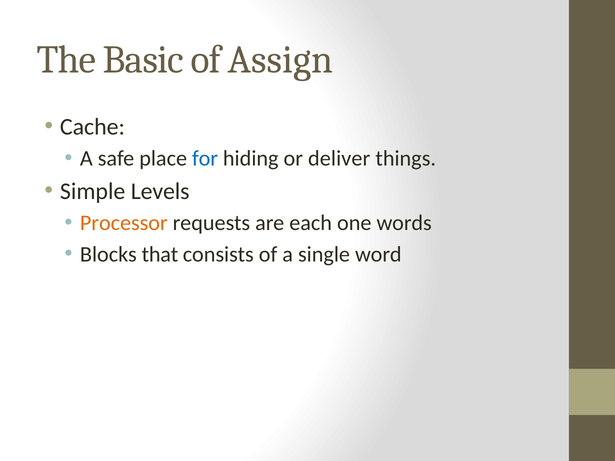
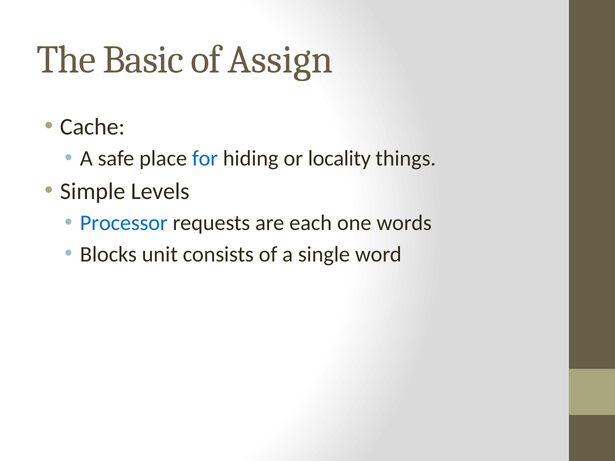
deliver: deliver -> locality (339, 159)
Processor colour: orange -> blue (124, 223)
that: that -> unit (160, 254)
